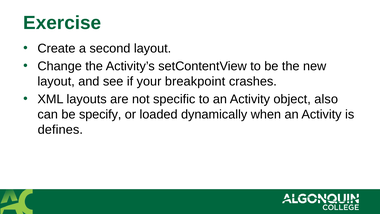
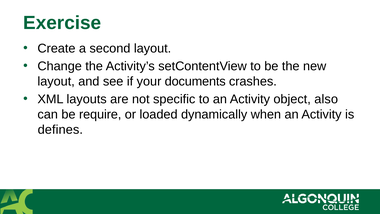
breakpoint: breakpoint -> documents (195, 81)
specify: specify -> require (100, 114)
